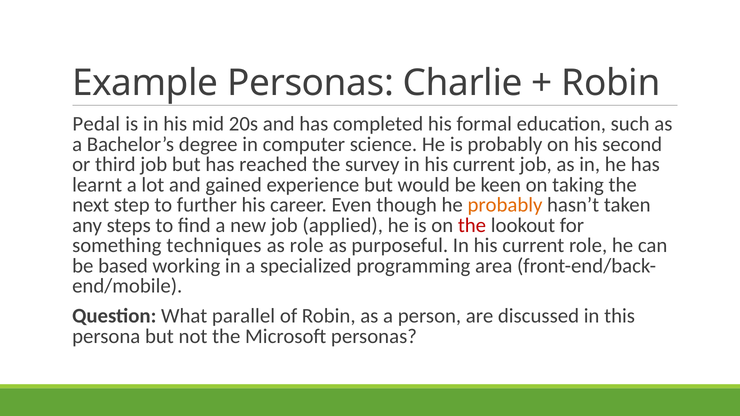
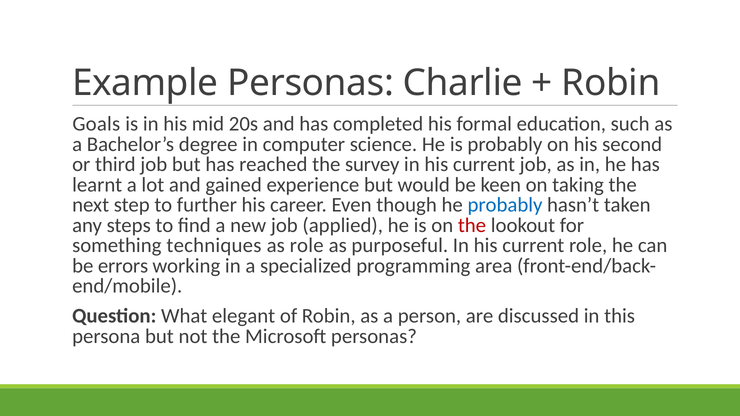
Pedal: Pedal -> Goals (96, 124)
probably colour: orange -> blue (505, 205)
based: based -> errors (123, 266)
parallel: parallel -> elegant (244, 316)
